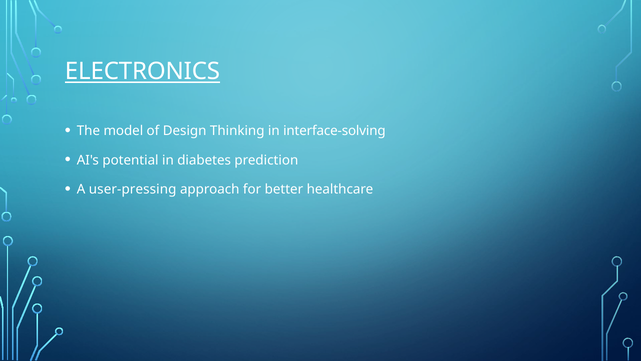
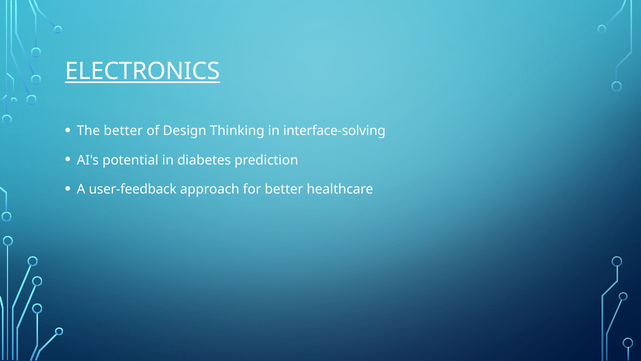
The model: model -> better (123, 131)
user-pressing: user-pressing -> user-feedback (133, 189)
